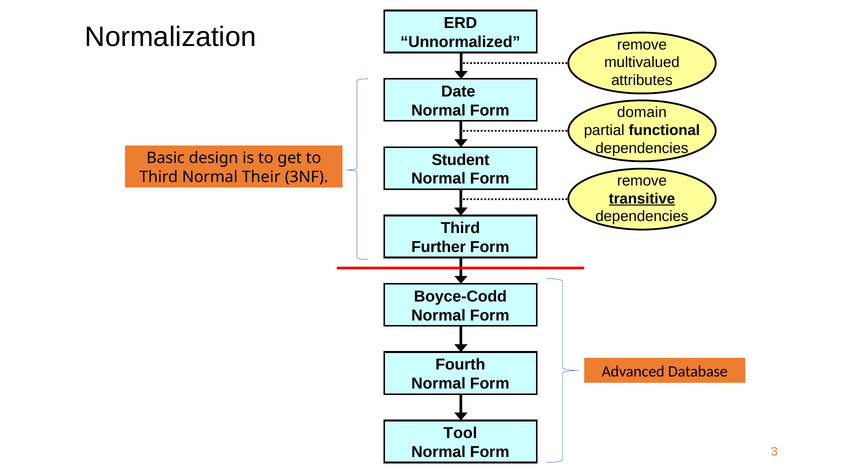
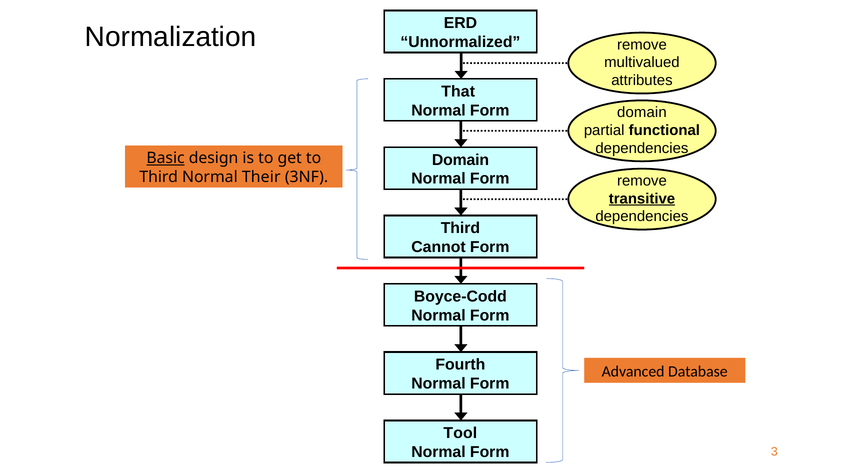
Date: Date -> That (458, 92)
Student: Student -> Domain (461, 160)
Basic underline: none -> present (166, 158)
Further: Further -> Cannot (438, 247)
